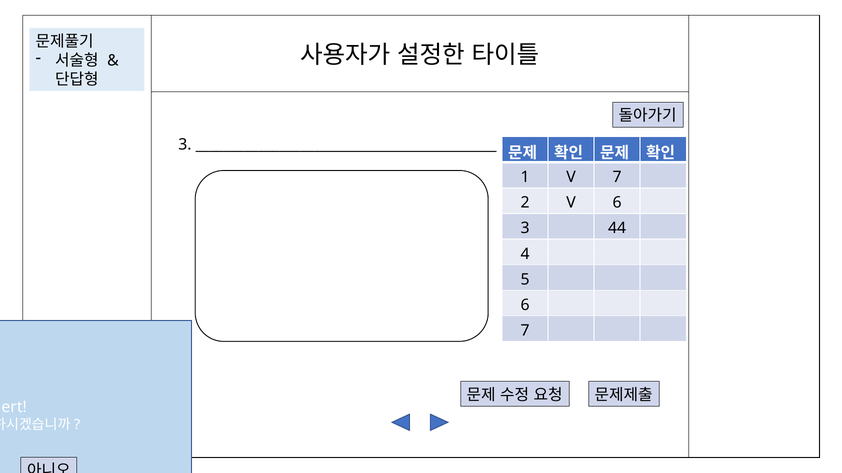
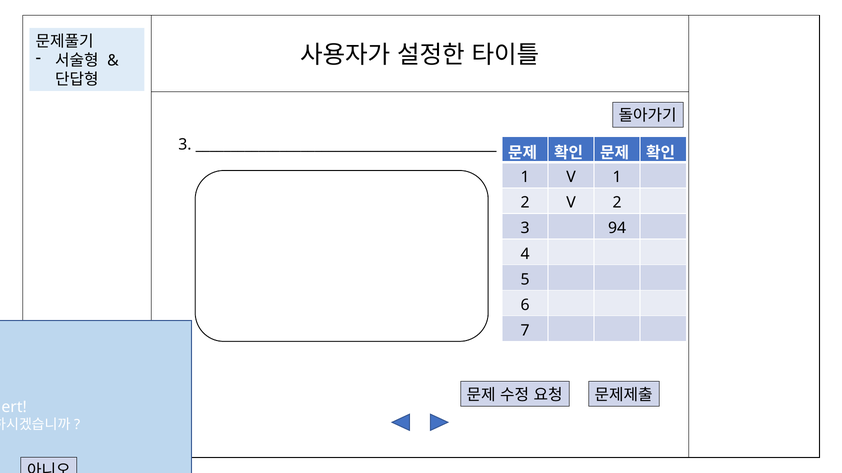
V 7: 7 -> 1 (617, 177)
V 6: 6 -> 2 (617, 203)
44: 44 -> 94 (617, 229)
